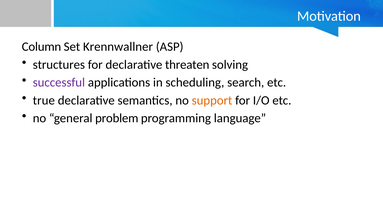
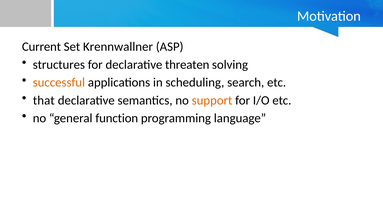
Column: Column -> Current (41, 47)
successful colour: purple -> orange (59, 83)
true: true -> that (44, 101)
problem: problem -> function (117, 118)
